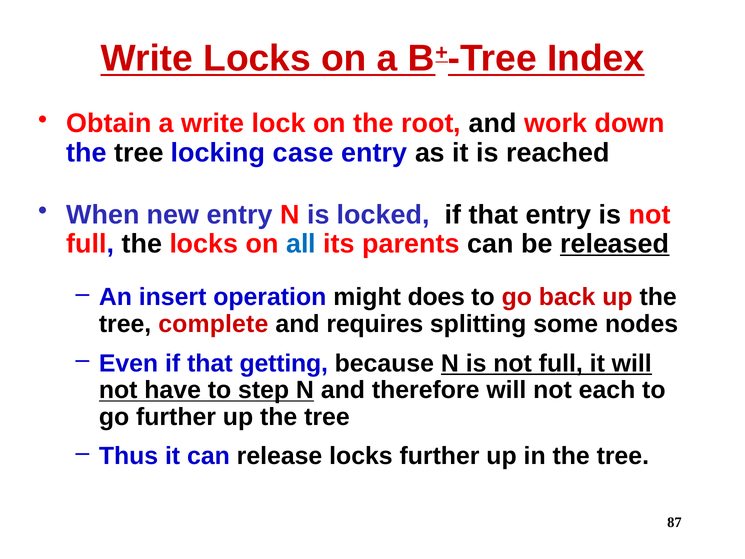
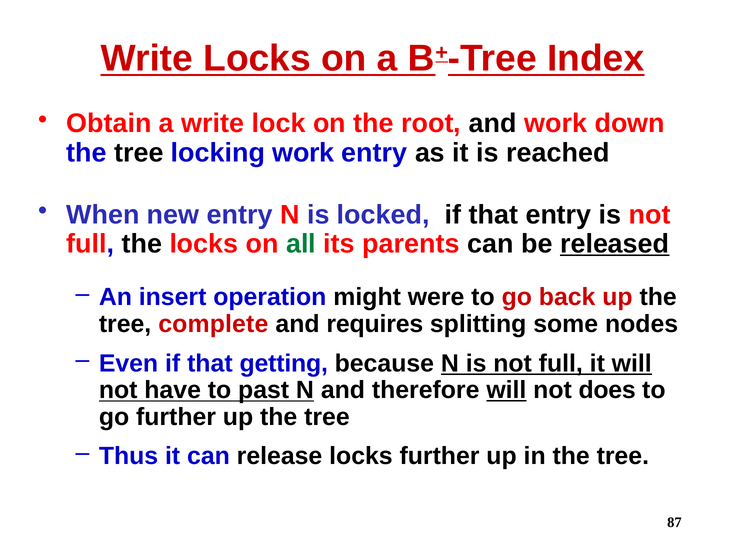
locking case: case -> work (303, 153)
all colour: blue -> green (301, 244)
does: does -> were (436, 297)
step: step -> past (264, 390)
will underline: none -> present (506, 390)
each: each -> does (607, 390)
